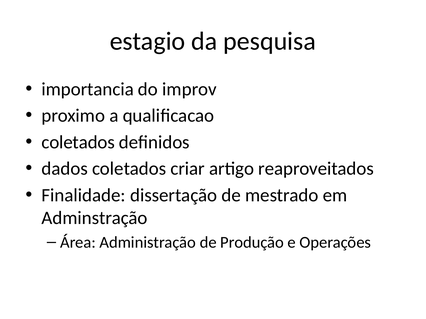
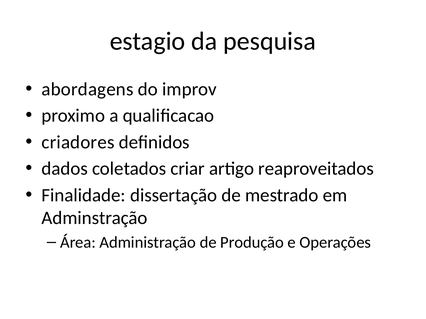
importancia: importancia -> abordagens (88, 89)
coletados: coletados -> criadores (78, 142)
